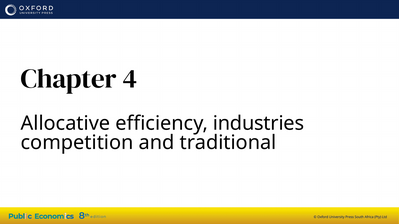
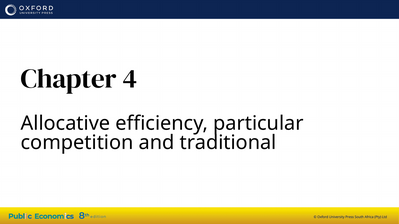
industries: industries -> particular (258, 124)
